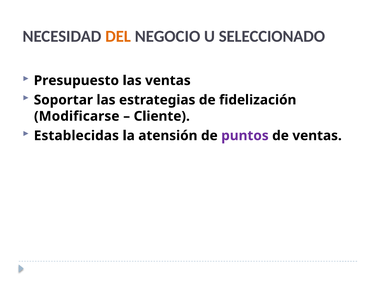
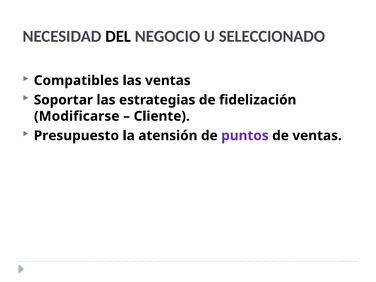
DEL colour: orange -> black (118, 36)
Presupuesto: Presupuesto -> Compatibles (76, 81)
Establecidas: Establecidas -> Presupuesto (76, 136)
